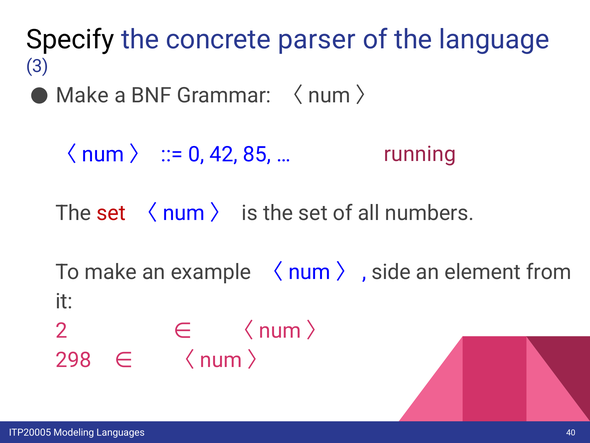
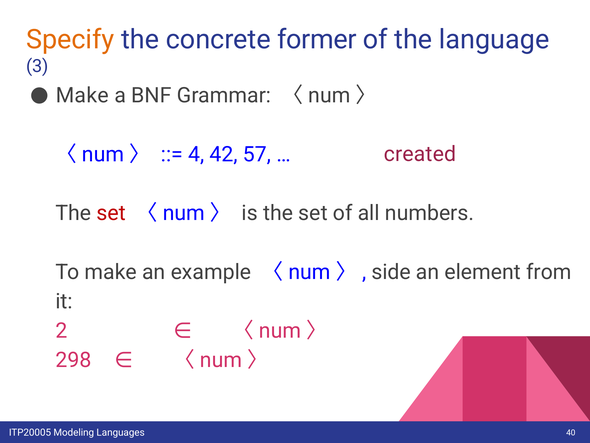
Specify colour: black -> orange (70, 40)
parser: parser -> former (317, 40)
running: running -> created (420, 154)
0: 0 -> 4 (196, 154)
85: 85 -> 57 (257, 154)
